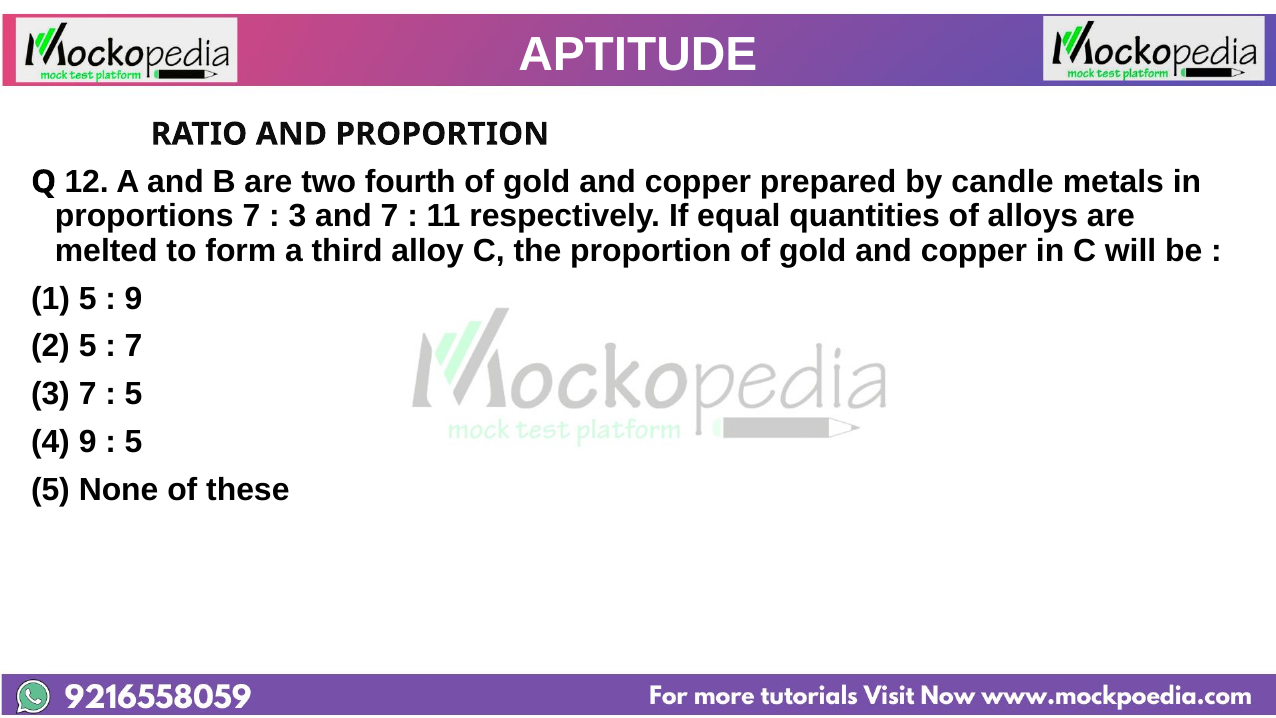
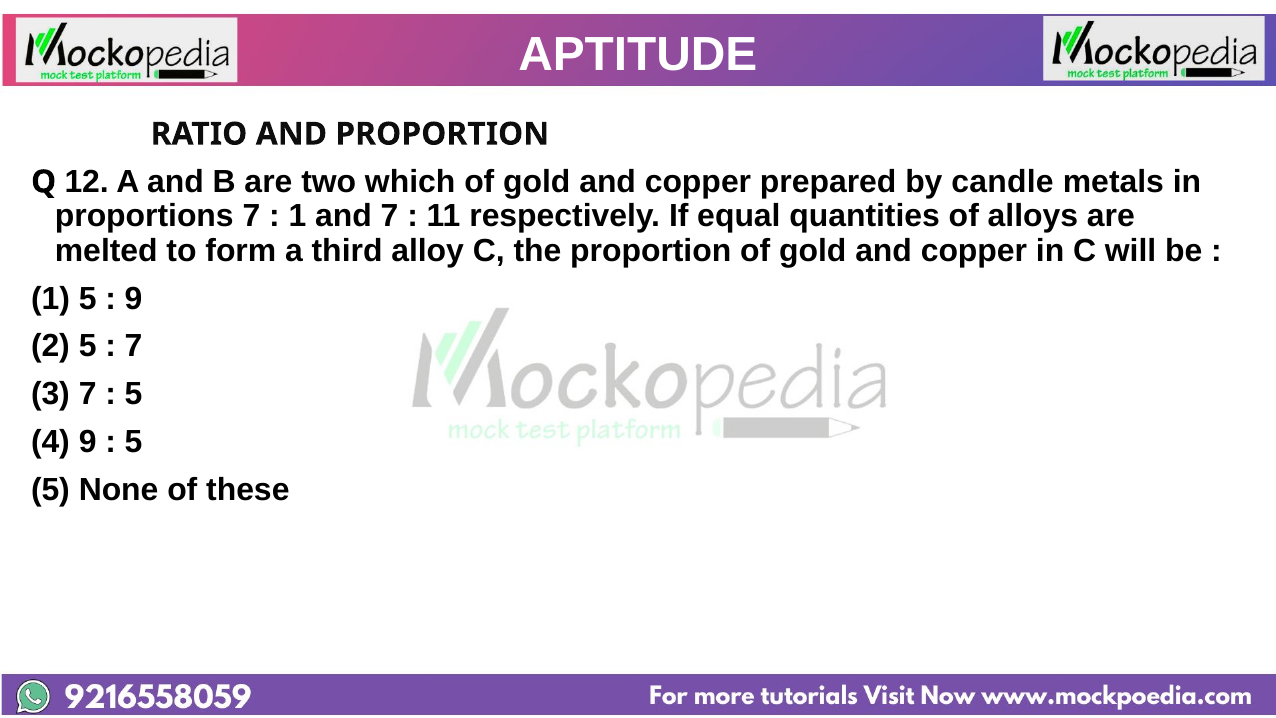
fourth: fourth -> which (410, 182)
3: 3 -> 1 (297, 216)
